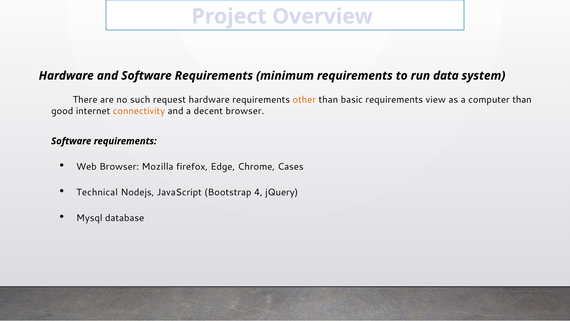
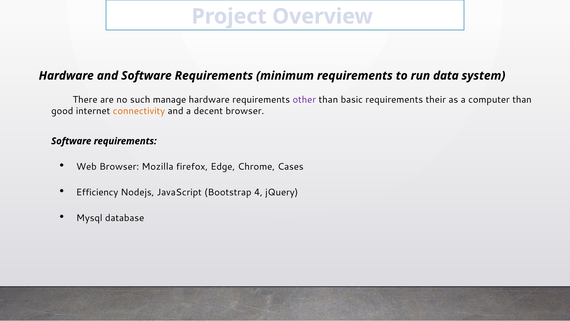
request: request -> manage (169, 100)
other colour: orange -> purple (304, 100)
view: view -> their (436, 100)
Technical: Technical -> Efficiency (97, 192)
